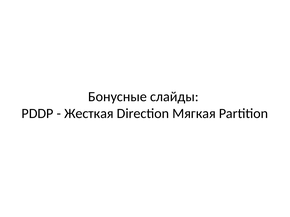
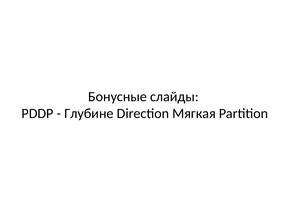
Жесткая: Жесткая -> Глубине (89, 114)
